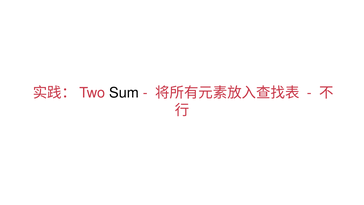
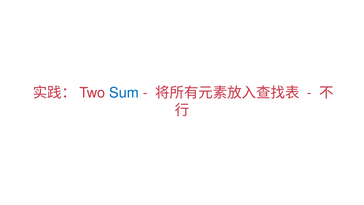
Sum colour: black -> blue (124, 93)
